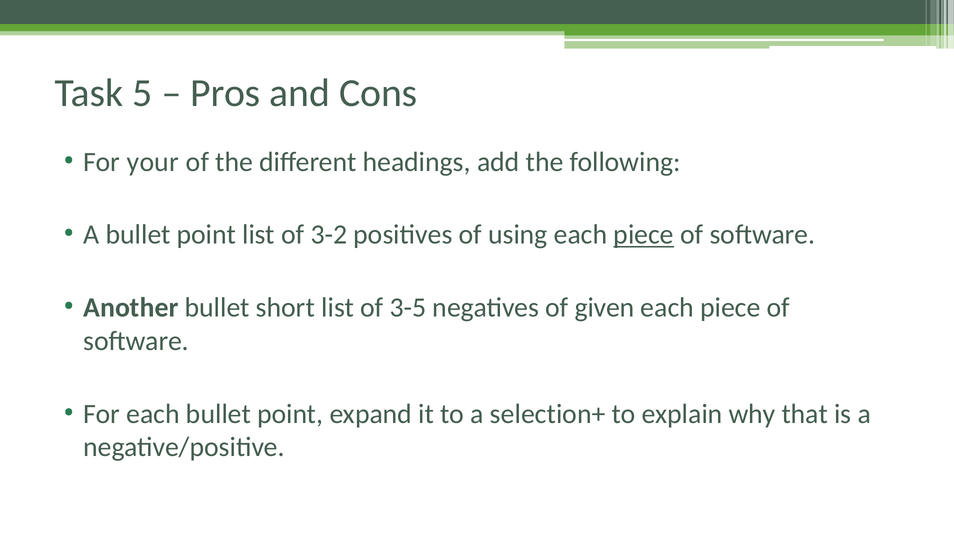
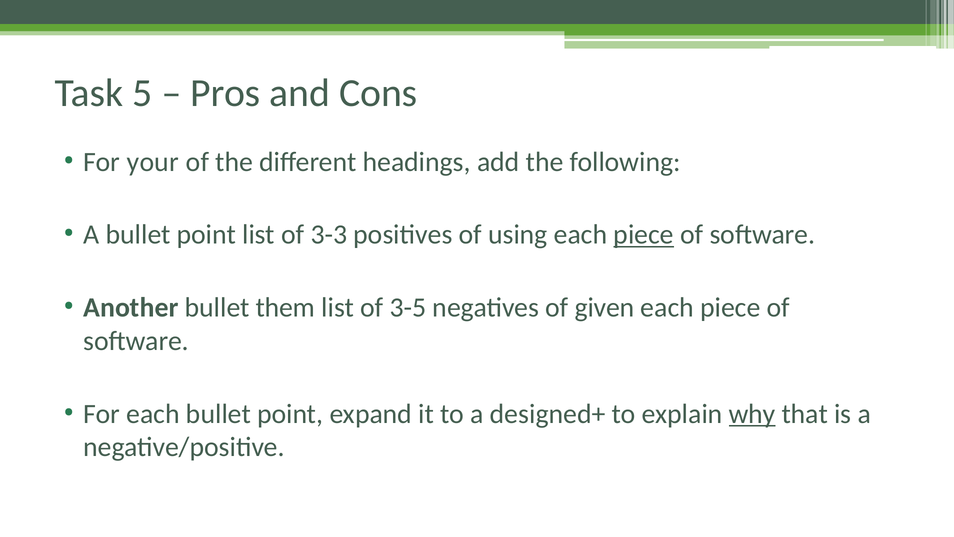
3-2: 3-2 -> 3-3 (329, 235)
short: short -> them (285, 307)
selection+: selection+ -> designed+ (548, 414)
why underline: none -> present (752, 414)
